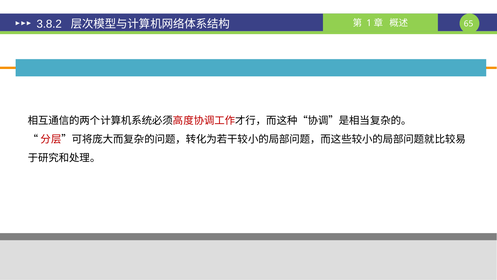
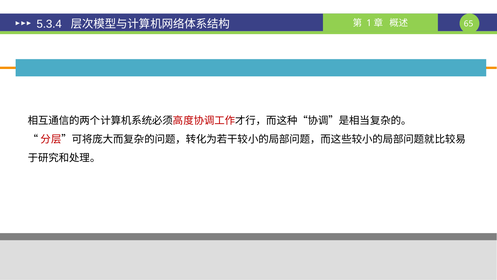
3.8.2: 3.8.2 -> 5.3.4 (49, 24)
